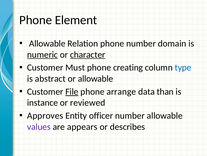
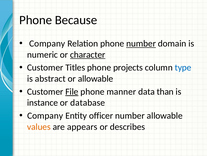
Element: Element -> Because (76, 20)
Allowable: Allowable -> Company (47, 43)
number underline: none -> present (141, 43)
numeric underline: present -> none (42, 54)
Must: Must -> Titles (75, 67)
creating: creating -> projects (128, 67)
arrange: arrange -> manner (121, 91)
reviewed: reviewed -> database (88, 102)
Approves: Approves -> Company (45, 115)
values colour: purple -> orange (39, 126)
